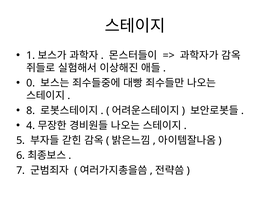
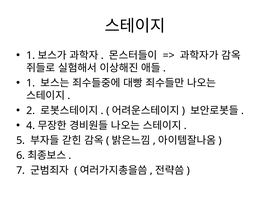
0: 0 -> 1 (31, 83)
8: 8 -> 2 (31, 111)
